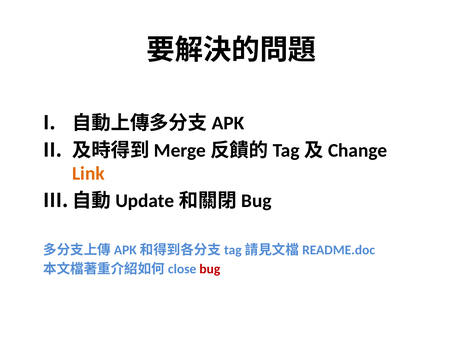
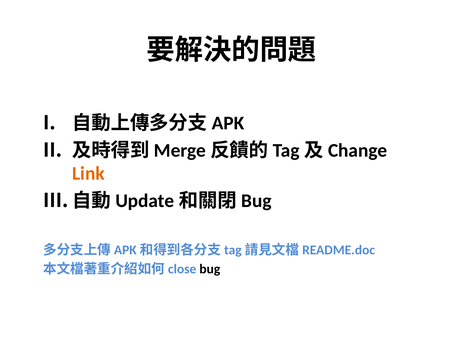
bug colour: red -> black (210, 269)
